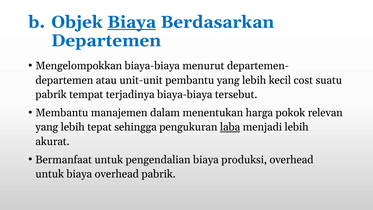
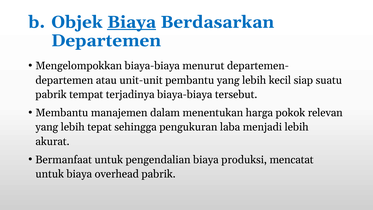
cost: cost -> siap (303, 80)
laba underline: present -> none (230, 127)
produksi overhead: overhead -> mencatat (292, 160)
